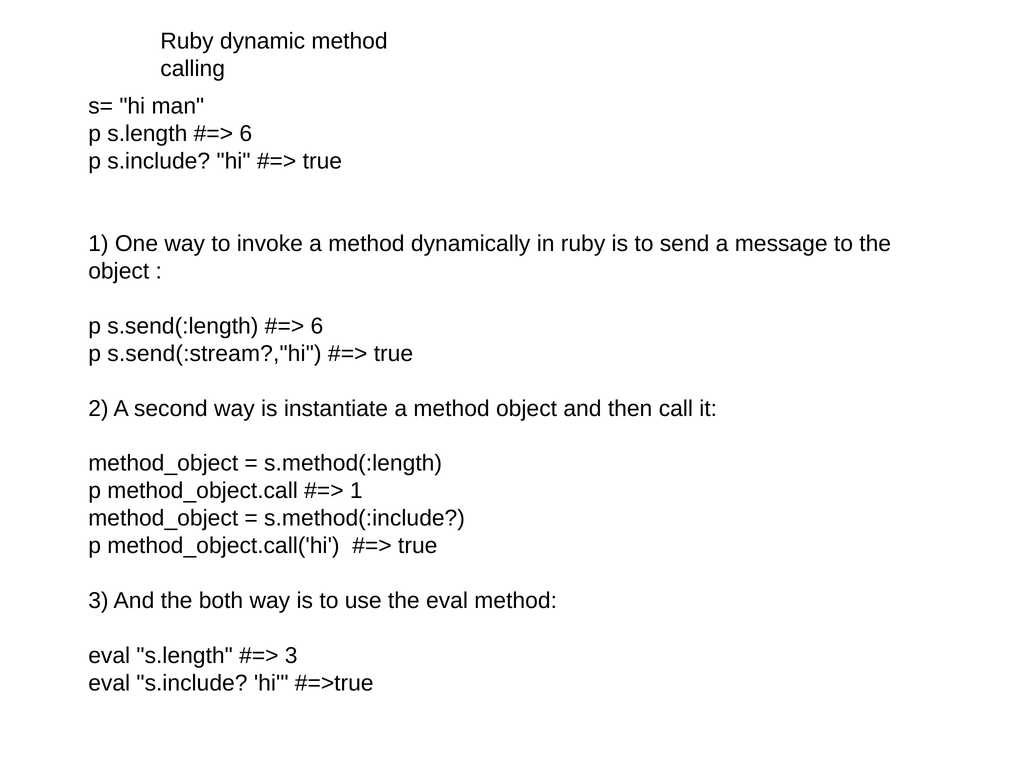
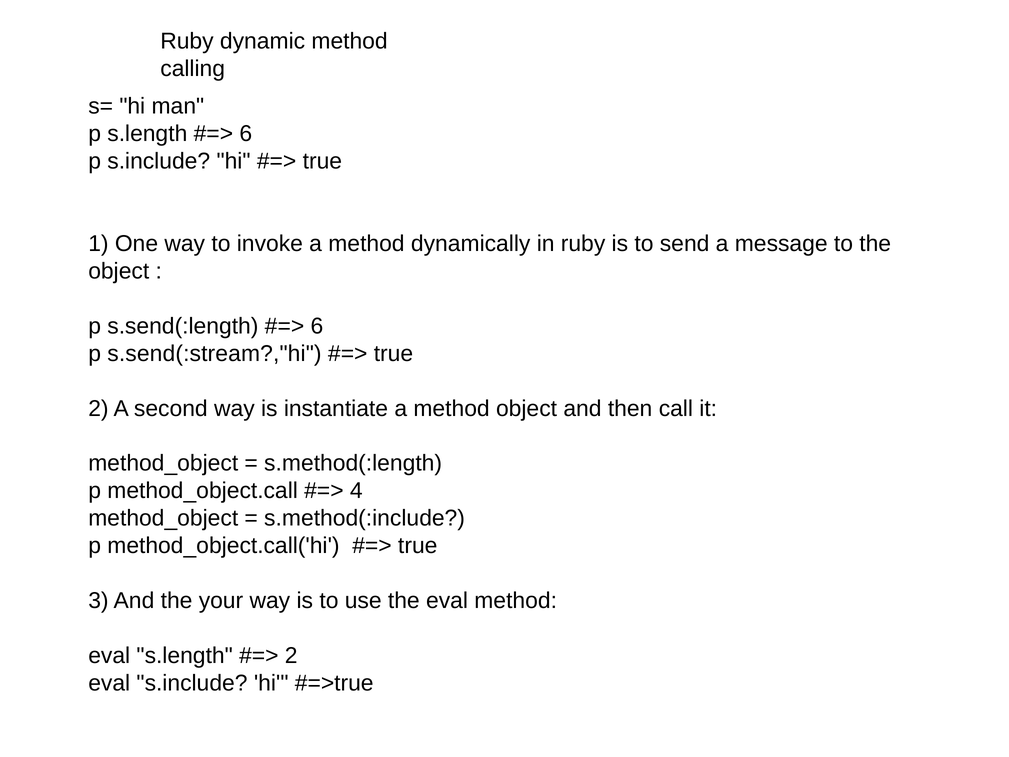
1: 1 -> 4 (356, 491)
both: both -> your (221, 601)
3: 3 -> 2 (291, 655)
